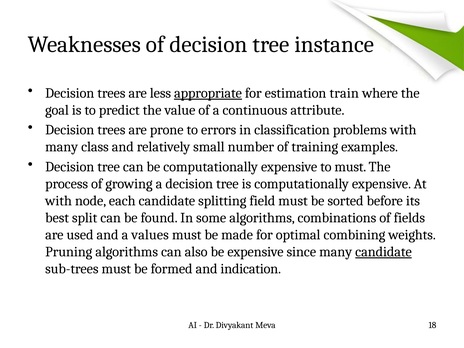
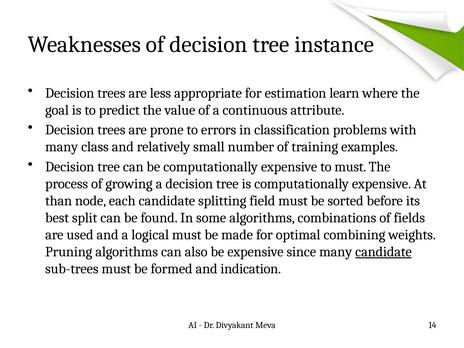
appropriate underline: present -> none (208, 93)
train: train -> learn (344, 93)
with: with -> than (59, 201)
values: values -> logical (150, 235)
18: 18 -> 14 (432, 325)
